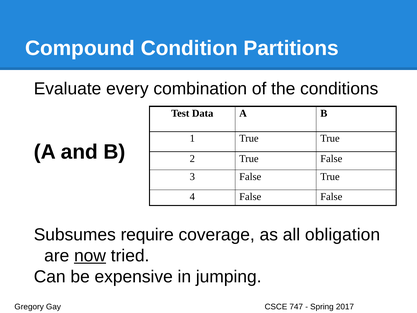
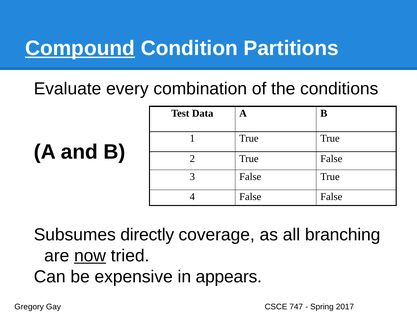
Compound underline: none -> present (80, 48)
require: require -> directly (147, 235)
obligation: obligation -> branching (343, 235)
jumping: jumping -> appears (229, 276)
